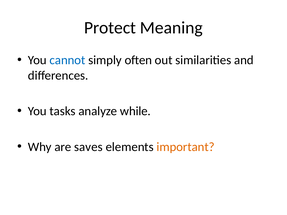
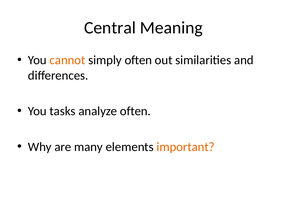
Protect: Protect -> Central (110, 28)
cannot colour: blue -> orange (67, 60)
analyze while: while -> often (135, 111)
saves: saves -> many (88, 147)
